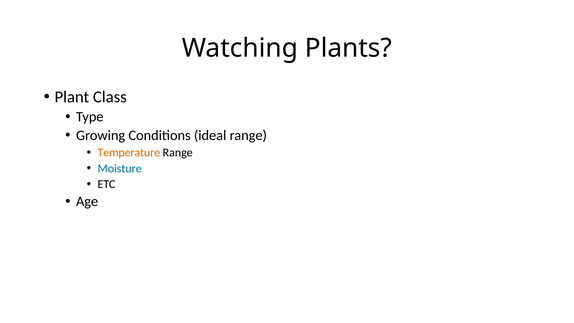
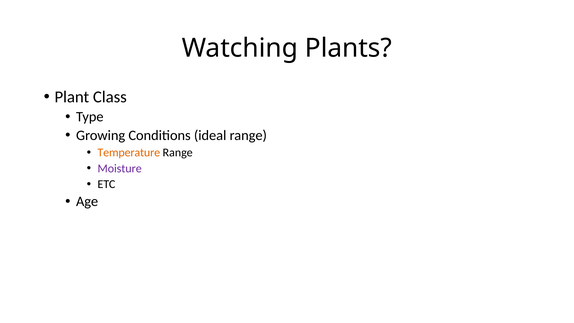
Moisture colour: blue -> purple (120, 168)
